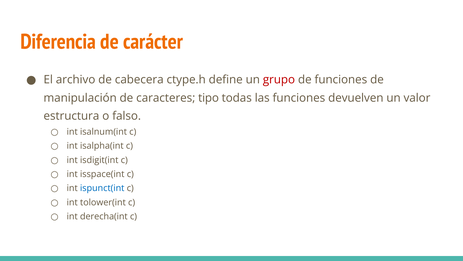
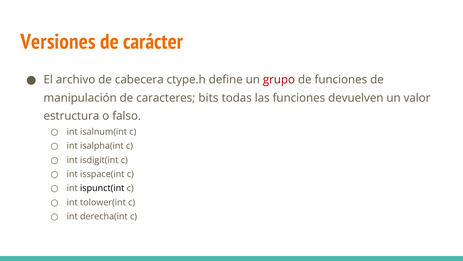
Diferencia: Diferencia -> Versiones (58, 42)
tipo: tipo -> bits (208, 98)
ispunct(int colour: blue -> black (102, 188)
